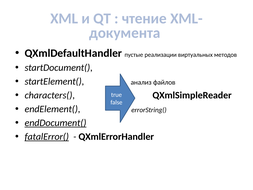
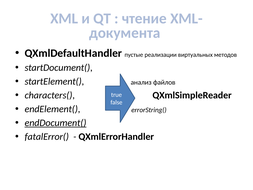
fatalError( underline: present -> none (47, 137)
